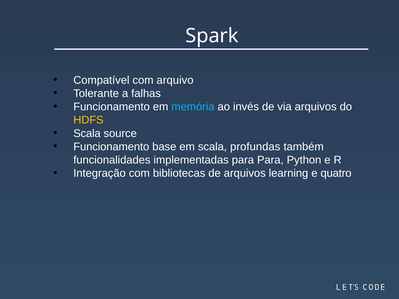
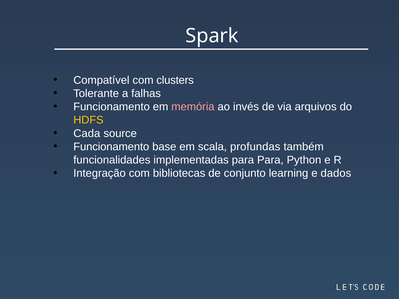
arquivo: arquivo -> clusters (175, 80)
memória colour: light blue -> pink (193, 107)
Scala: Scala -> Cada (87, 133)
de arquivos: arquivos -> conjunto (245, 173)
quatro: quatro -> dados (336, 173)
